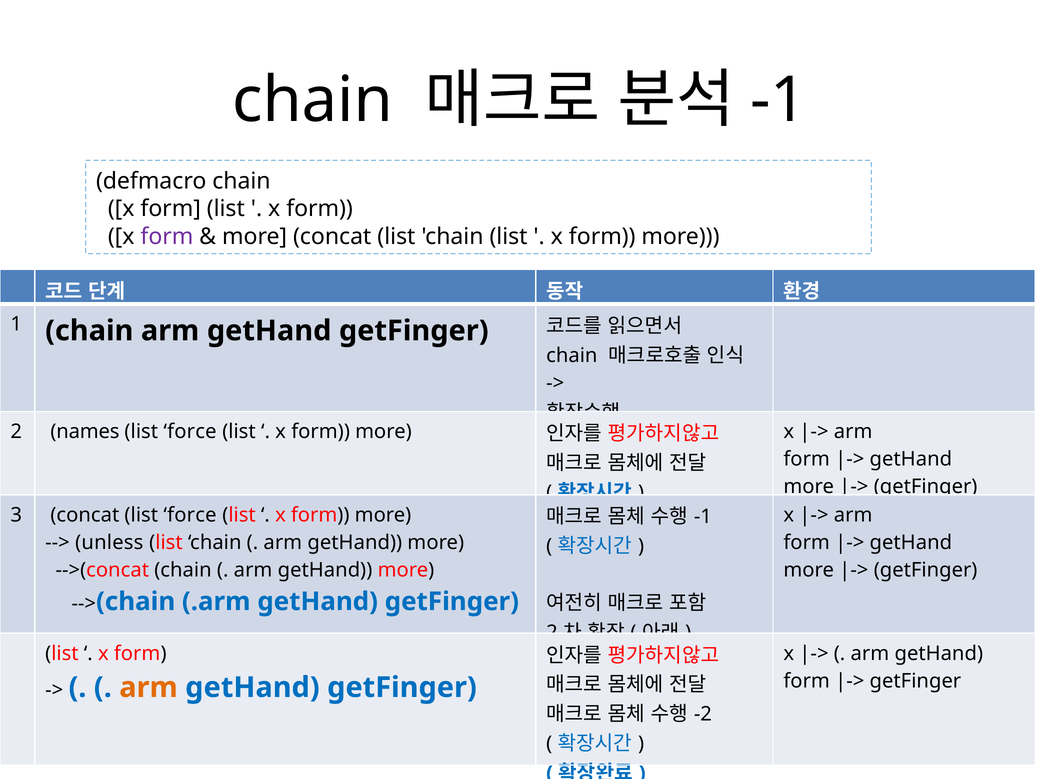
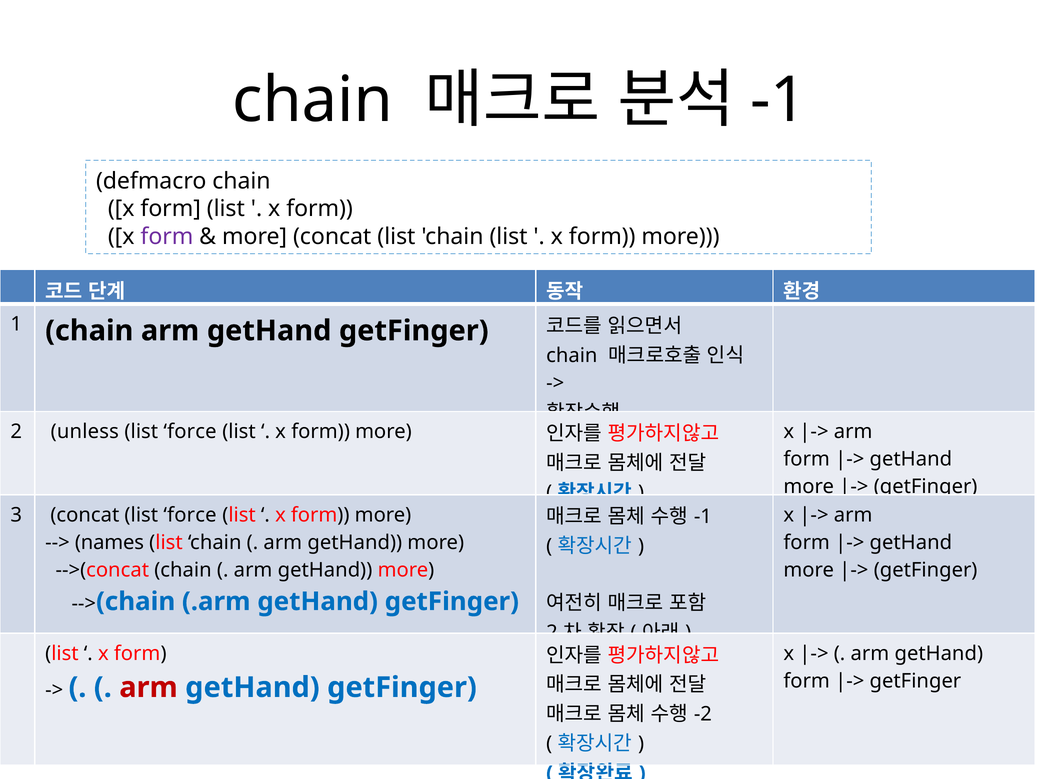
names: names -> unless (85, 432)
unless: unless -> names (109, 543)
arm colour: orange -> red (148, 688)
